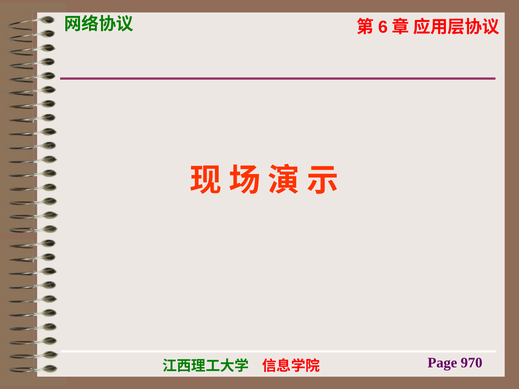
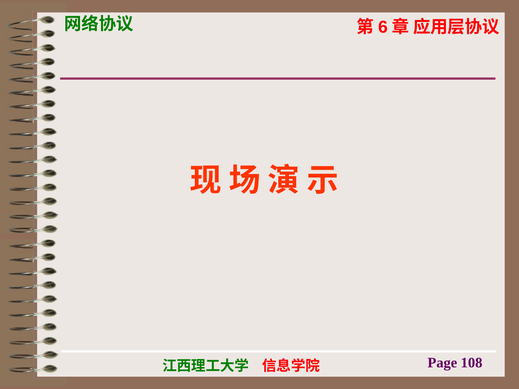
970: 970 -> 108 (472, 363)
